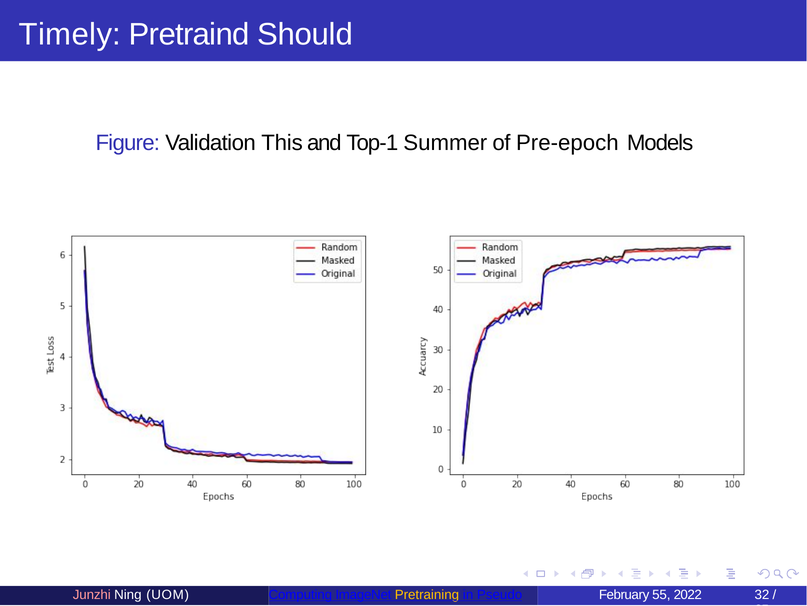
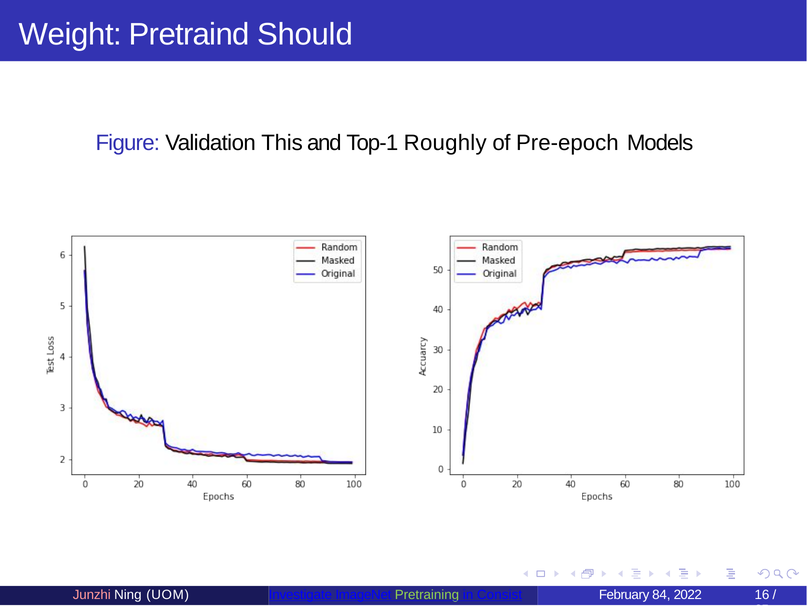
Timely: Timely -> Weight (70, 34)
Summer: Summer -> Roughly (445, 143)
Computing: Computing -> Investigate (300, 595)
Pretraining colour: yellow -> light green (427, 595)
Pseudo: Pseudo -> Consist (500, 595)
55: 55 -> 84 (661, 595)
32: 32 -> 16 (762, 595)
